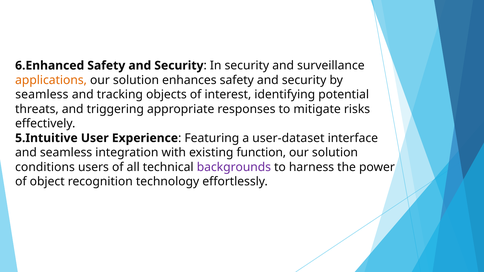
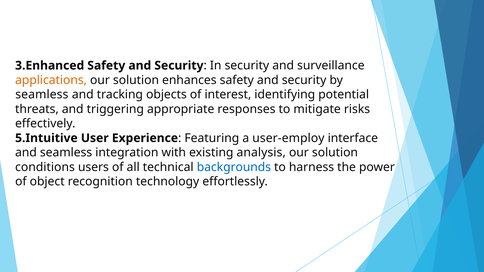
6.Enhanced: 6.Enhanced -> 3.Enhanced (50, 66)
user-dataset: user-dataset -> user-employ (288, 138)
function: function -> analysis (261, 153)
backgrounds colour: purple -> blue (234, 167)
